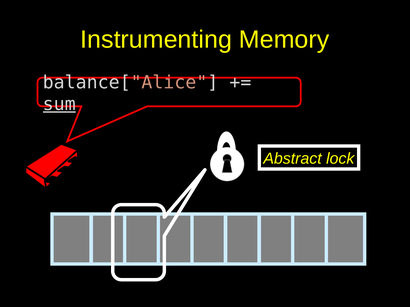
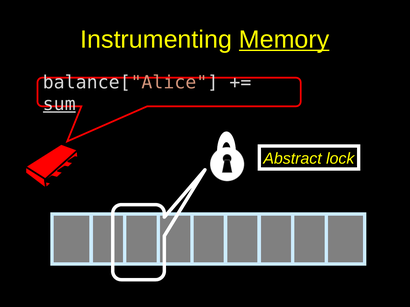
Memory underline: none -> present (284, 40)
